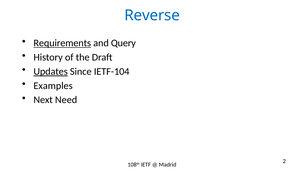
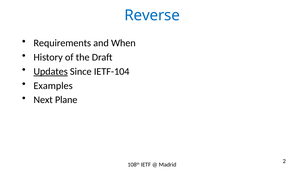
Requirements underline: present -> none (62, 43)
Query: Query -> When (123, 43)
Need: Need -> Plane (66, 100)
